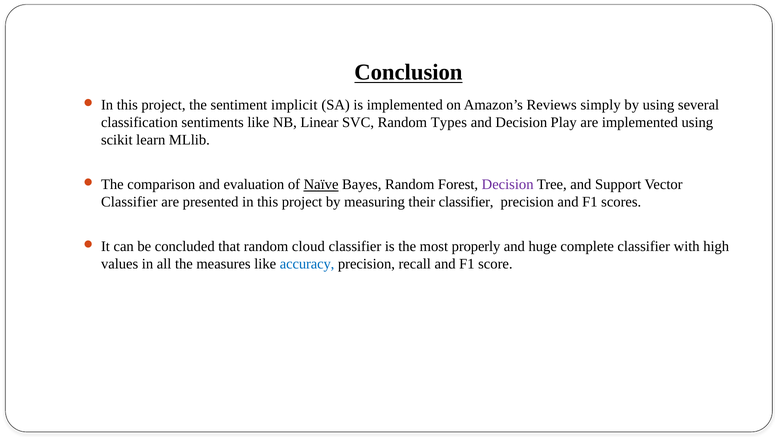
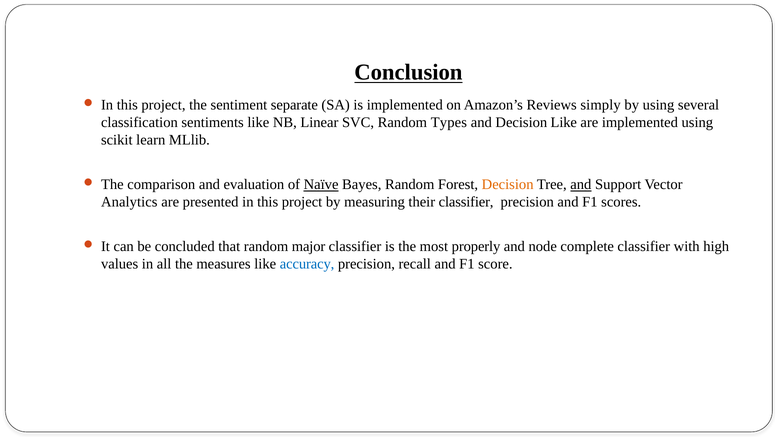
implicit: implicit -> separate (294, 105)
Decision Play: Play -> Like (564, 123)
Decision colour: purple -> orange (508, 184)
and underline: none -> present (581, 184)
Classifier: Classifier -> Analytics (129, 202)
cloud: cloud -> major (309, 246)
huge: huge -> node (543, 246)
